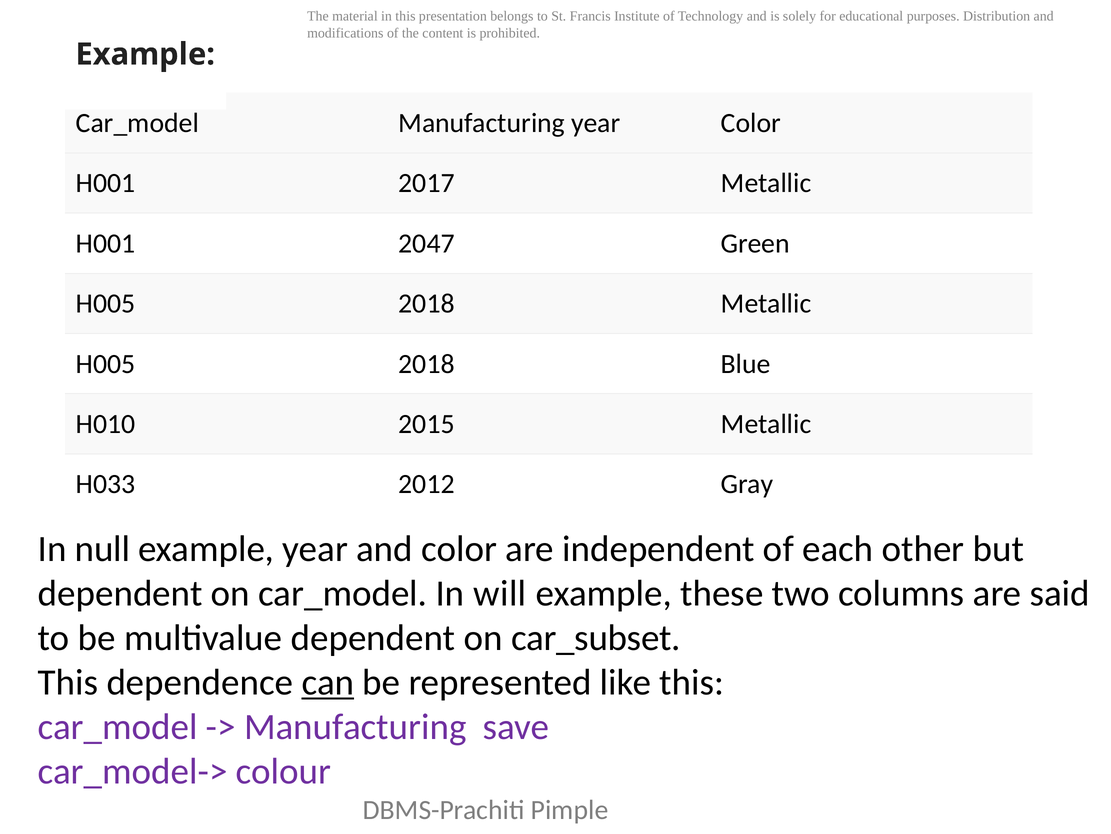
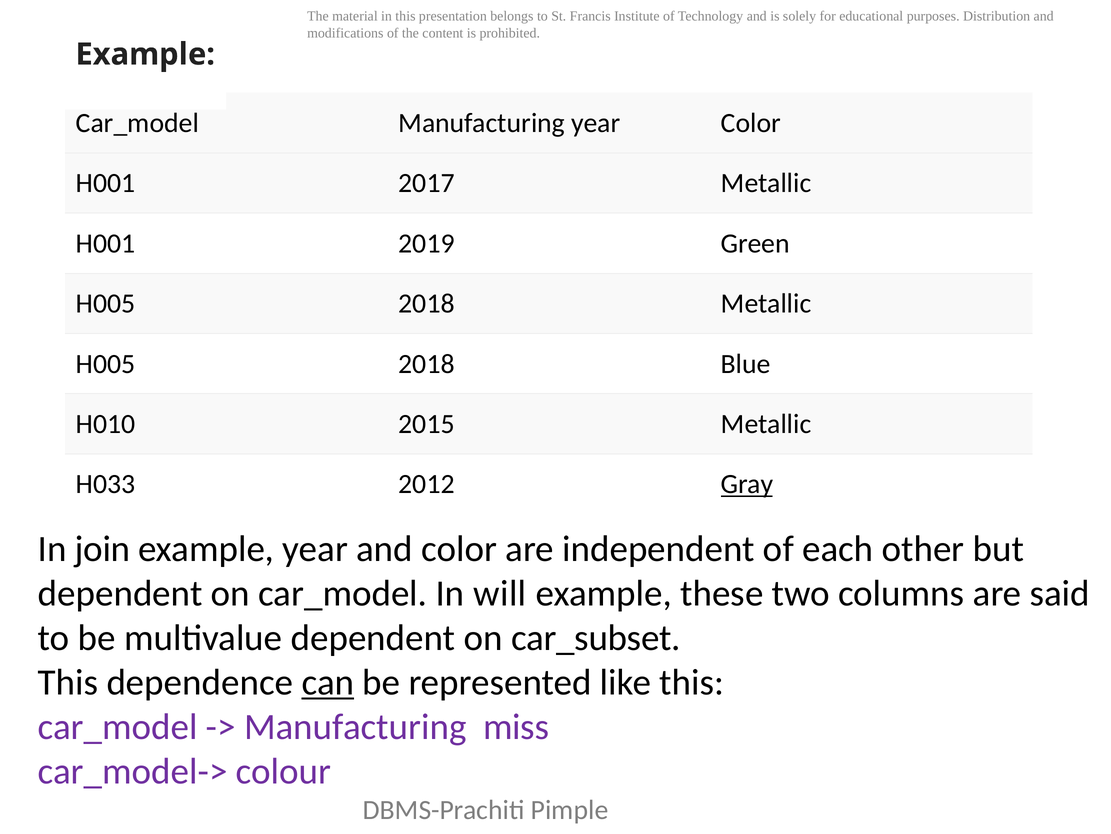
2047: 2047 -> 2019 (427, 243)
Gray underline: none -> present (747, 484)
null: null -> join (103, 549)
save: save -> miss (516, 726)
